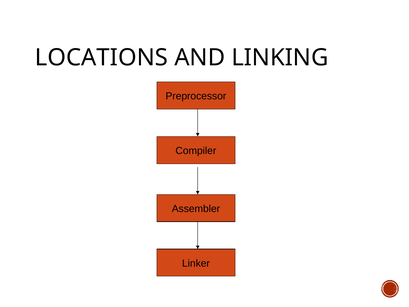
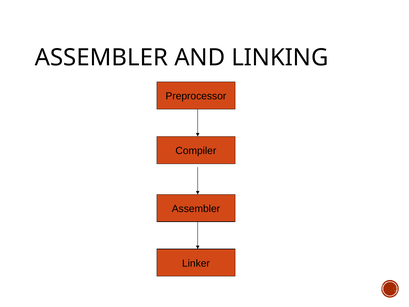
LOCATIONS: LOCATIONS -> ASSEMBLER (101, 58)
